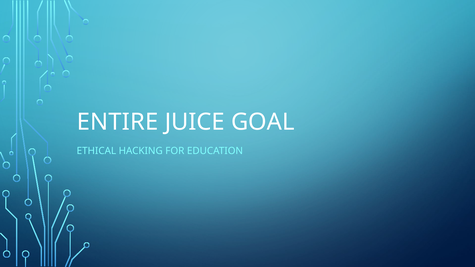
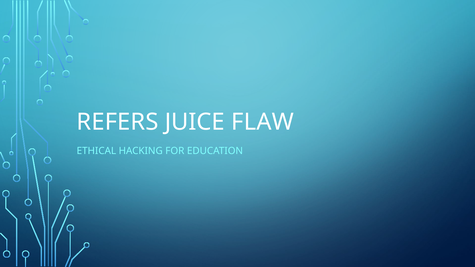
ENTIRE: ENTIRE -> REFERS (118, 122)
GOAL: GOAL -> FLAW (263, 122)
